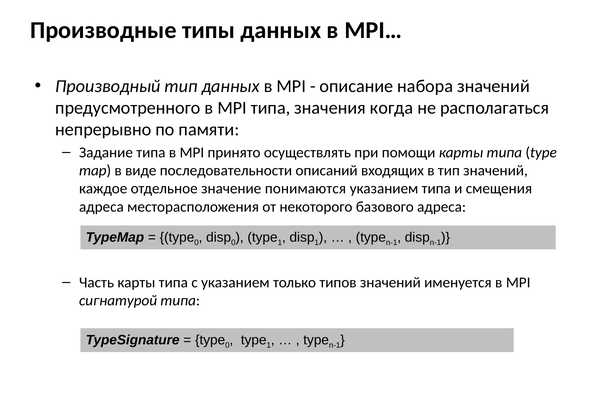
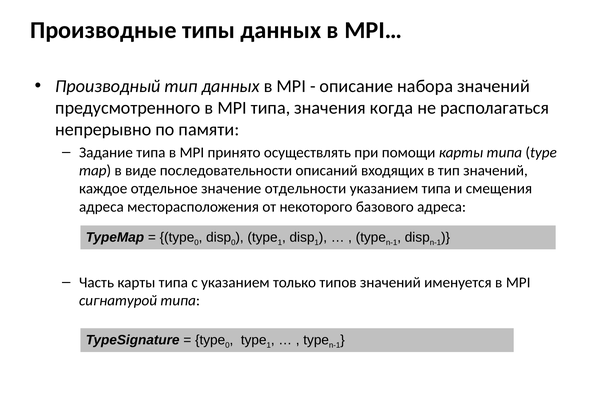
понимаются: понимаются -> отдельности (305, 189)
